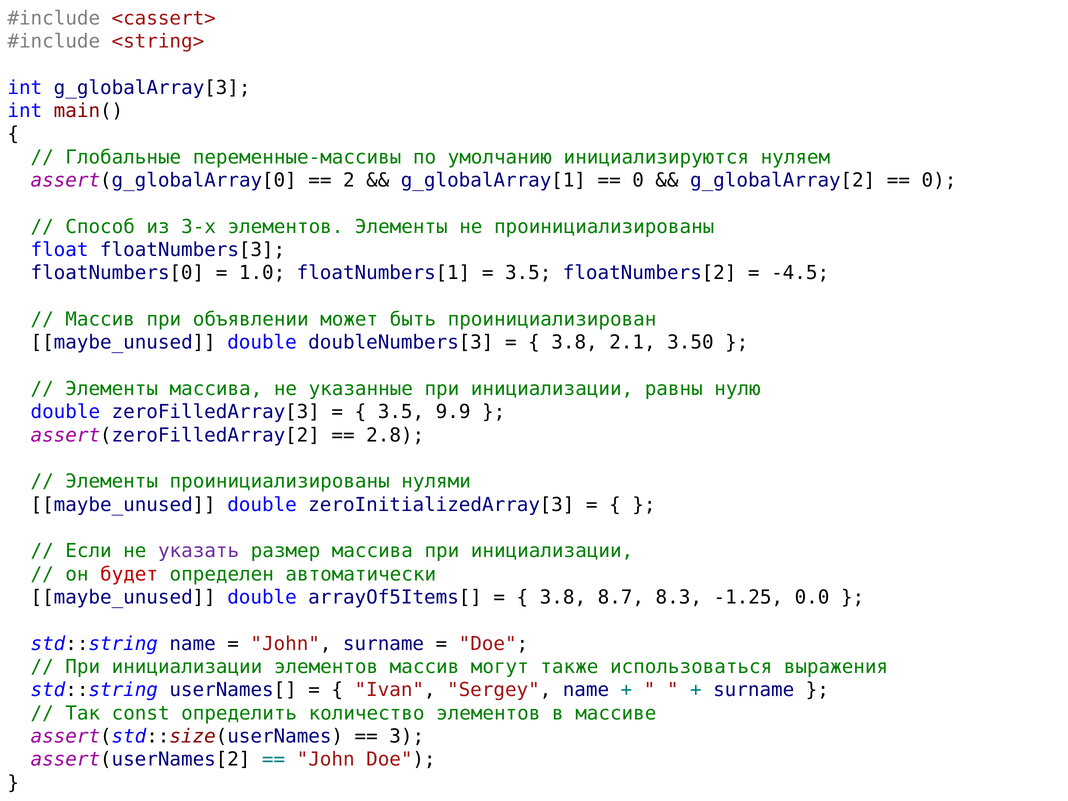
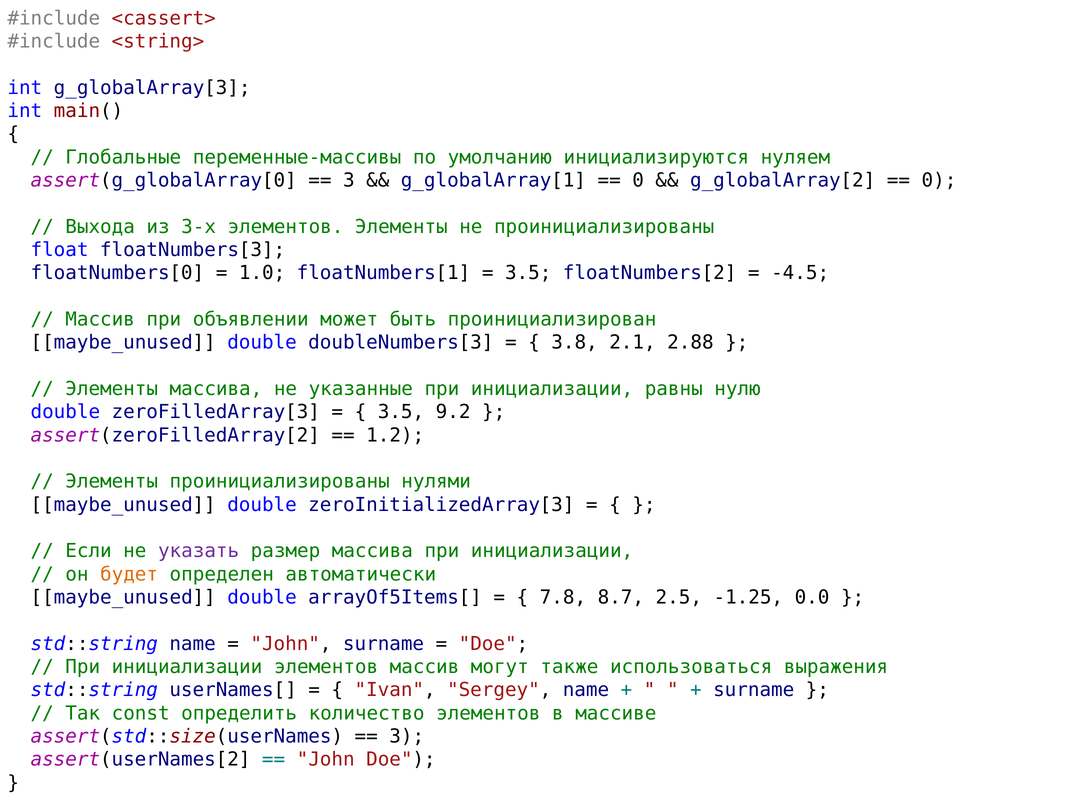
2: 2 -> 3 (349, 180)
Способ: Способ -> Выхода (100, 227)
3.50: 3.50 -> 2.88 (690, 342)
9.9: 9.9 -> 9.2 (453, 412)
2.8: 2.8 -> 1.2 (395, 435)
будет colour: red -> orange (129, 574)
3.8: 3.8 -> 7.8 (563, 597)
8.3: 8.3 -> 2.5 (679, 597)
